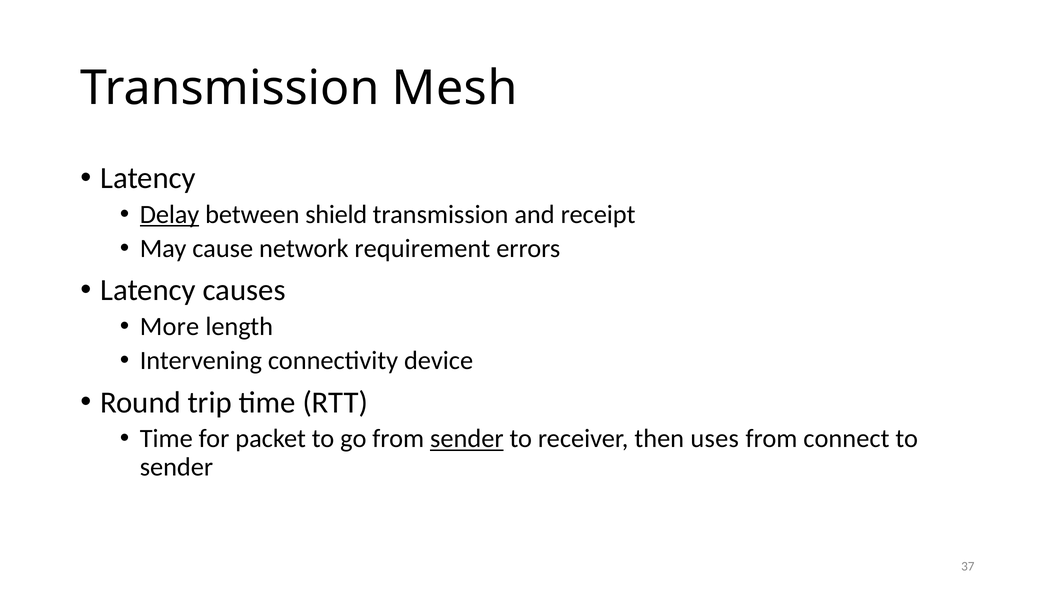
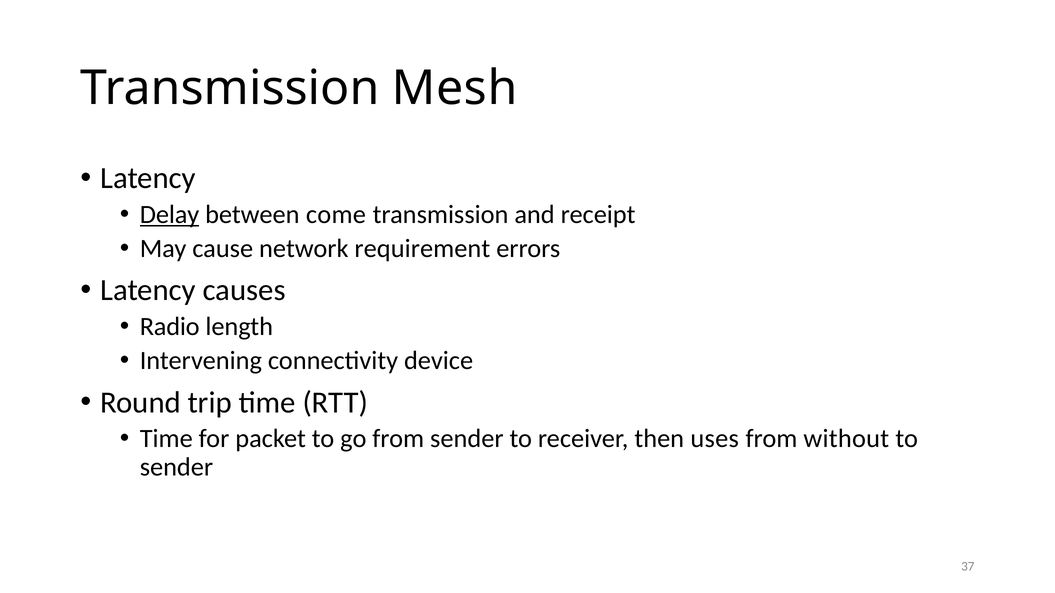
shield: shield -> come (336, 215)
More: More -> Radio (170, 327)
sender underline: present -> none (467, 439)
connect: connect -> without (846, 439)
